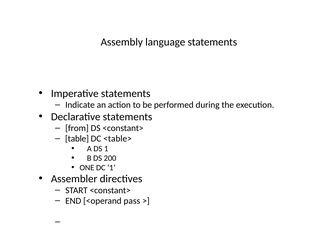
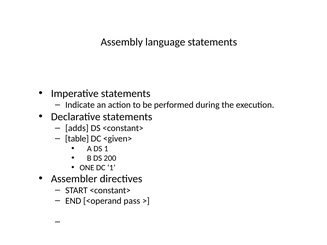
from: from -> adds (77, 128)
<table>: <table> -> <given> (118, 139)
